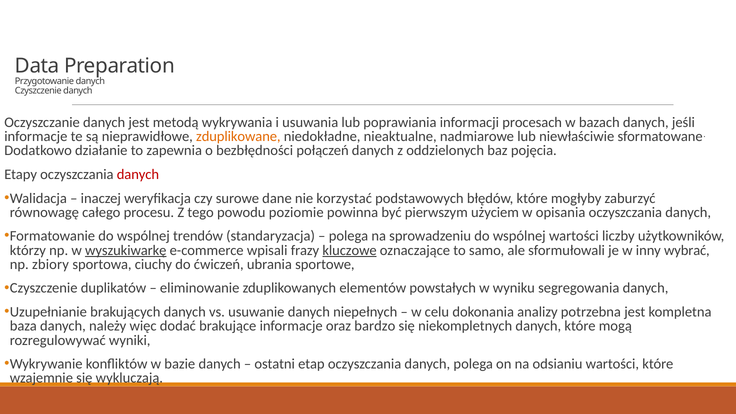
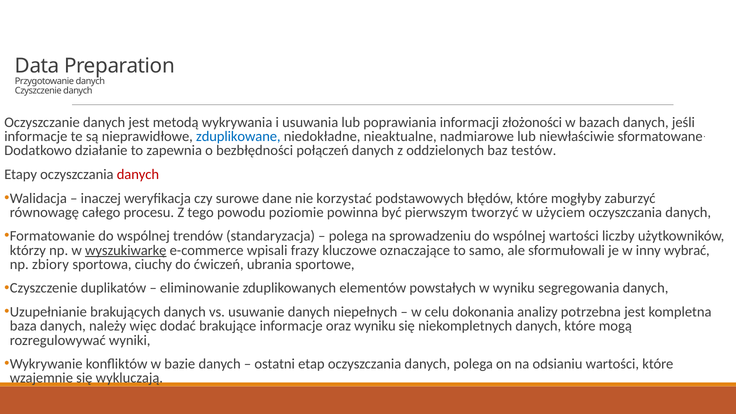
procesach: procesach -> złożoności (532, 122)
zduplikowane colour: orange -> blue (238, 136)
pojęcia: pojęcia -> testów (534, 151)
użyciem: użyciem -> tworzyć (495, 212)
opisania: opisania -> użyciem (561, 212)
kluczowe underline: present -> none (350, 250)
oraz bardzo: bardzo -> wyniku (375, 326)
